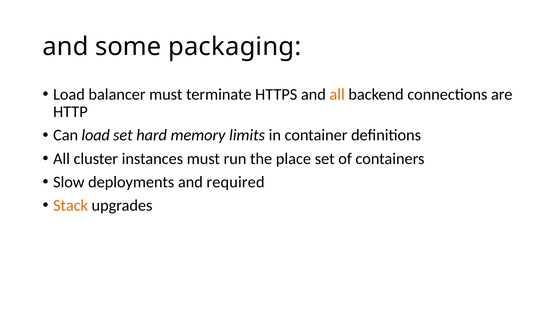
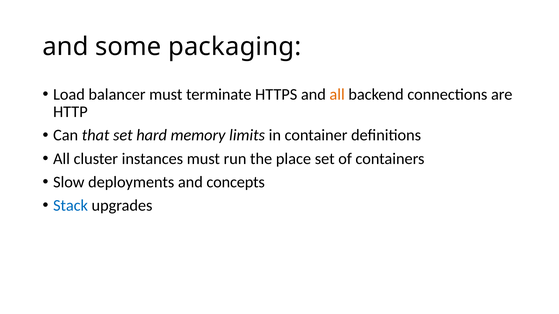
Can load: load -> that (96, 135)
required: required -> concepts (236, 182)
Stack colour: orange -> blue (71, 206)
